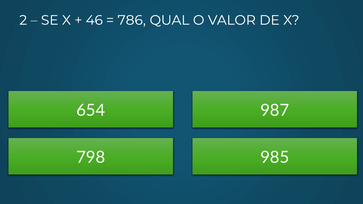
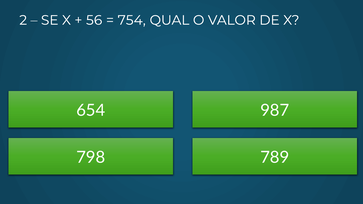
46: 46 -> 56 (94, 20)
786: 786 -> 754 (132, 20)
985: 985 -> 789 (275, 158)
